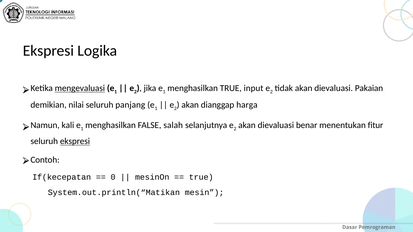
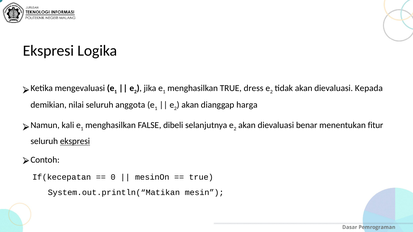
mengevaluasi underline: present -> none (80, 88)
input: input -> dress (254, 88)
Pakaian: Pakaian -> Kepada (369, 88)
panjang: panjang -> anggota (130, 105)
salah: salah -> dibeli (173, 125)
